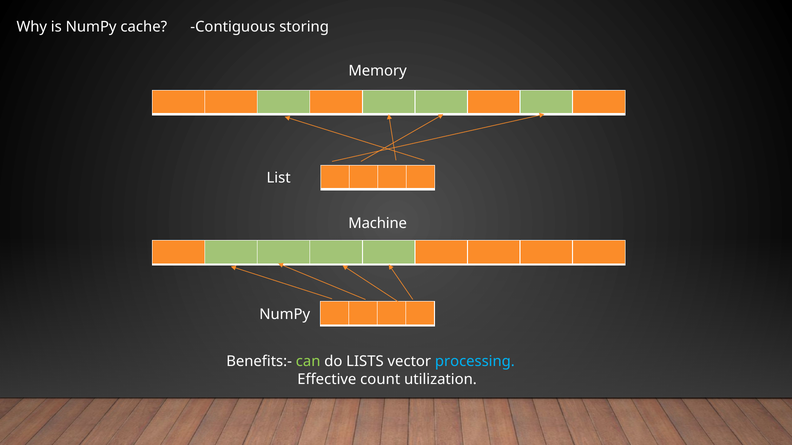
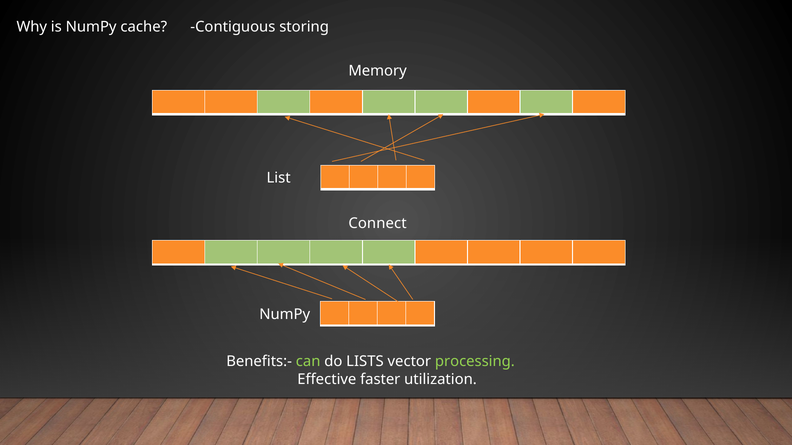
Machine: Machine -> Connect (378, 224)
processing colour: light blue -> light green (475, 362)
count: count -> faster (380, 380)
